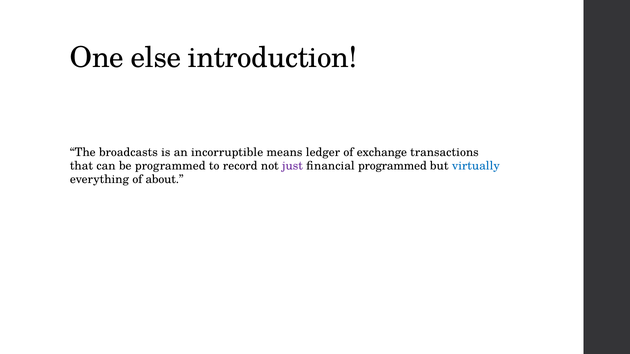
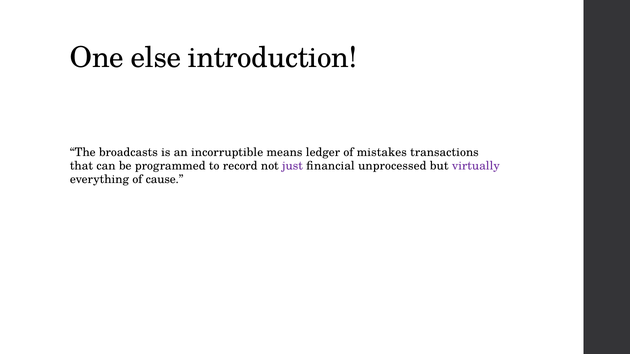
exchange: exchange -> mistakes (382, 152)
financial programmed: programmed -> unprocessed (392, 166)
virtually colour: blue -> purple (476, 166)
about: about -> cause (165, 179)
